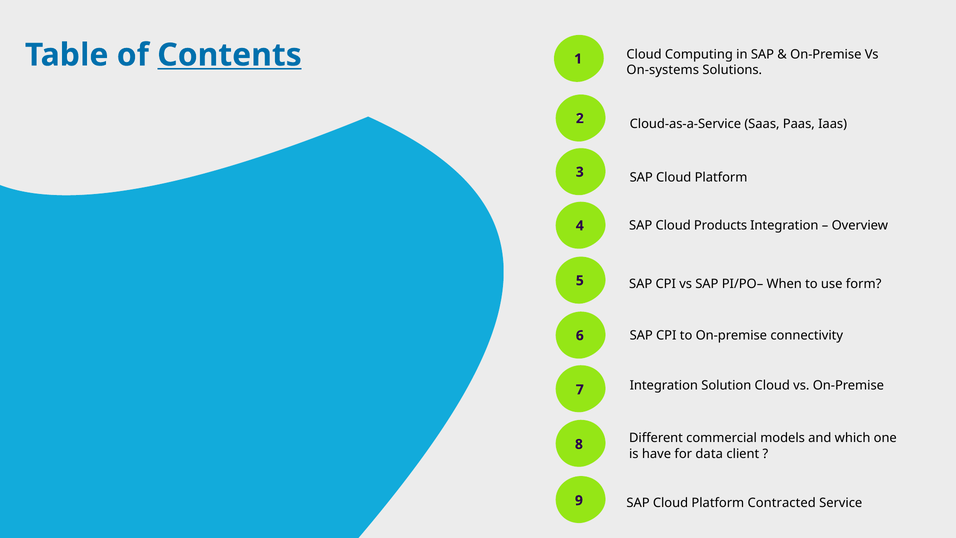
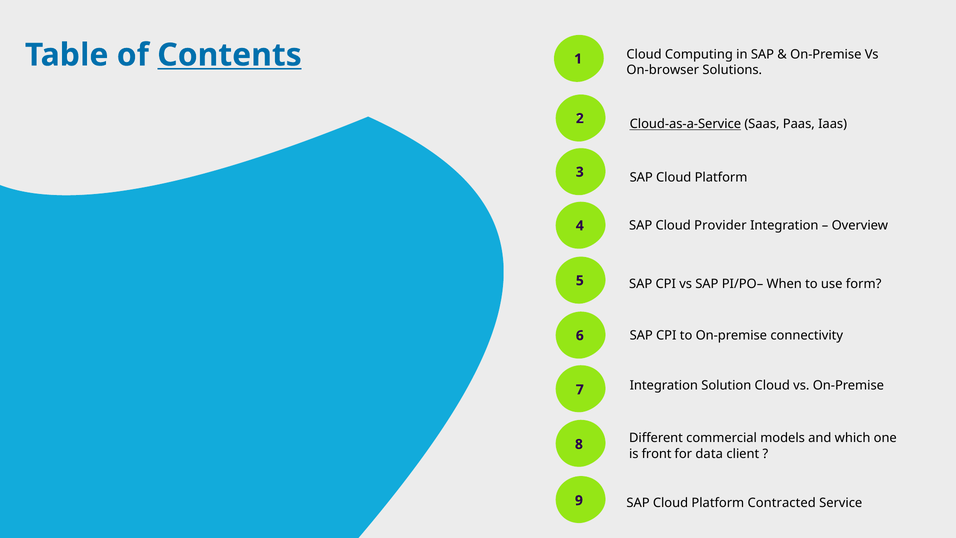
On-systems: On-systems -> On-browser (663, 70)
Cloud-as-a-Service underline: none -> present (685, 124)
Products: Products -> Provider (720, 226)
have: have -> front (657, 454)
